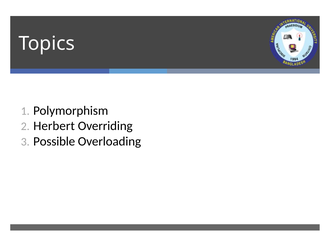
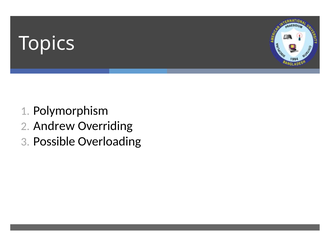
Herbert: Herbert -> Andrew (54, 126)
